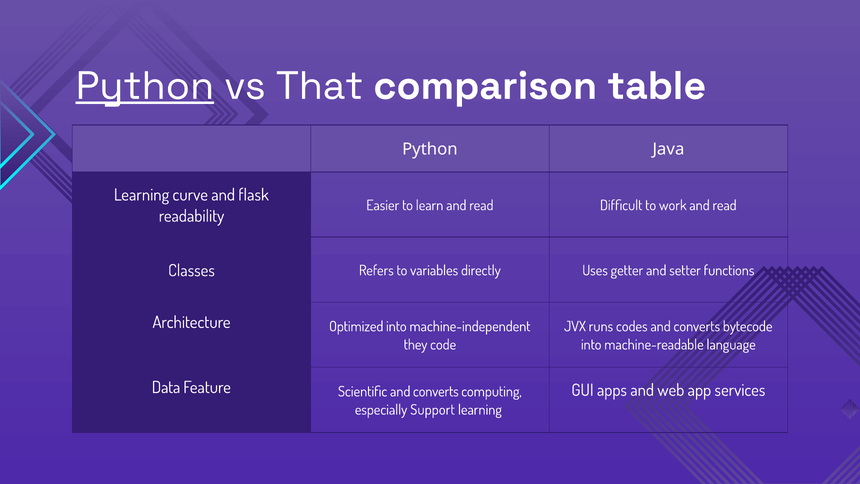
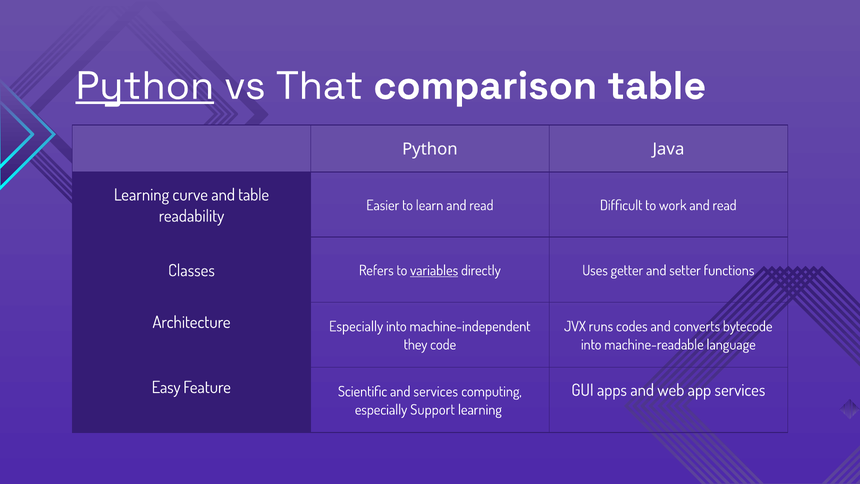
and flask: flask -> table (254, 195)
variables underline: none -> present (434, 270)
Architecture Optimized: Optimized -> Especially (356, 326)
Data: Data -> Easy (166, 387)
Scientific and converts: converts -> services (436, 391)
